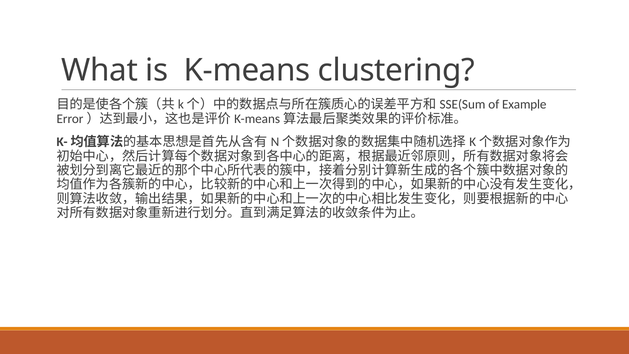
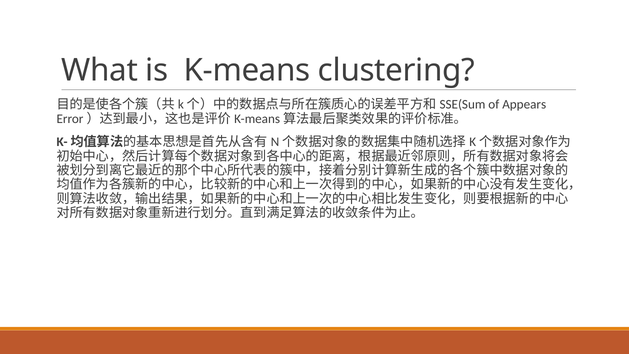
Example: Example -> Appears (524, 105)
